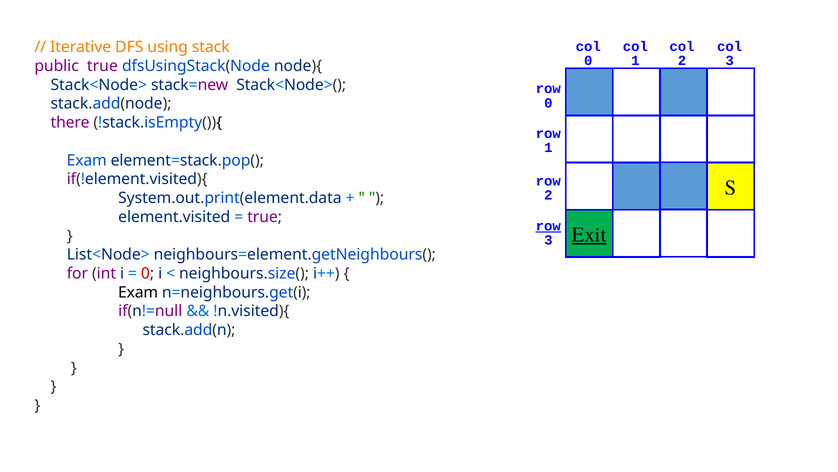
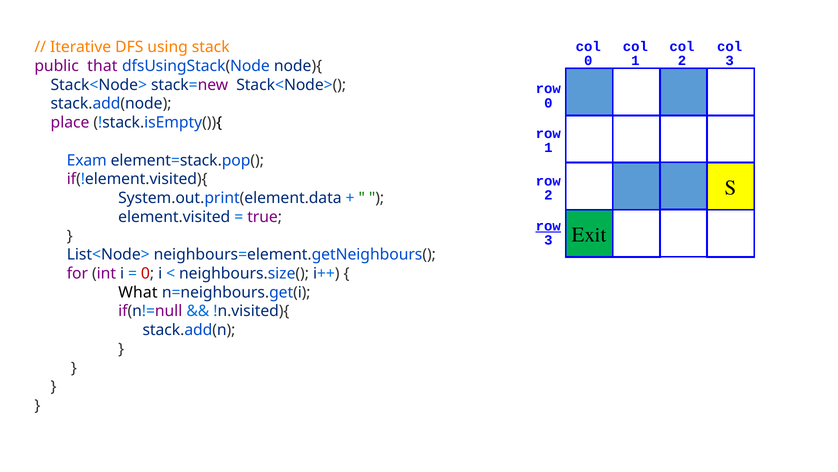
public true: true -> that (102, 66)
there: there -> place (70, 122)
Exit underline: present -> none (589, 235)
Exam: Exam -> What (138, 292)
